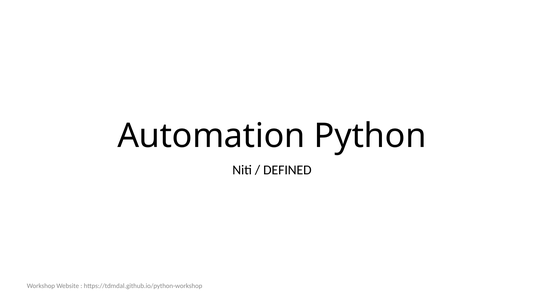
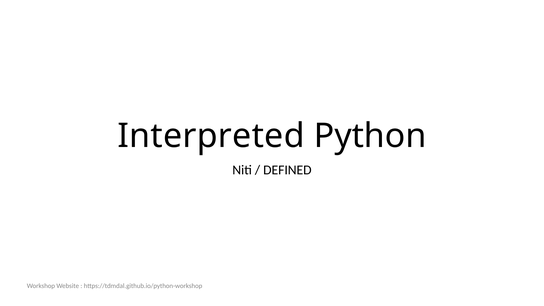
Automation: Automation -> Interpreted (211, 136)
